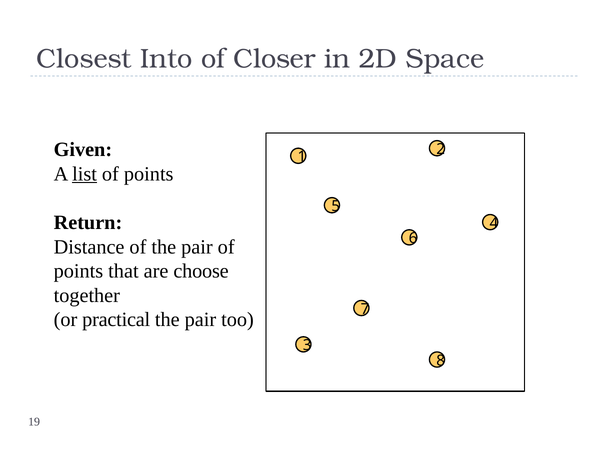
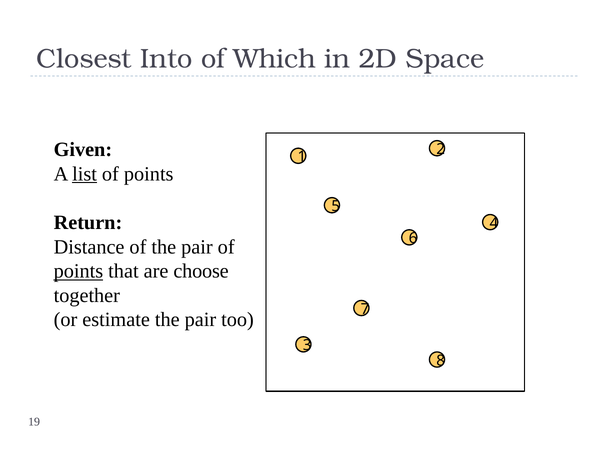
Closer: Closer -> Which (275, 59)
points underline: none -> present (78, 271)
practical: practical -> estimate (116, 320)
